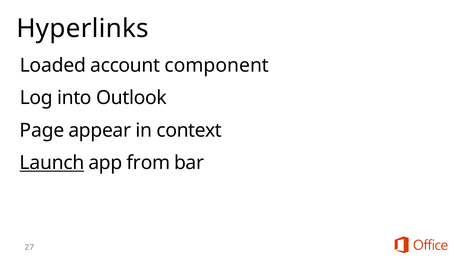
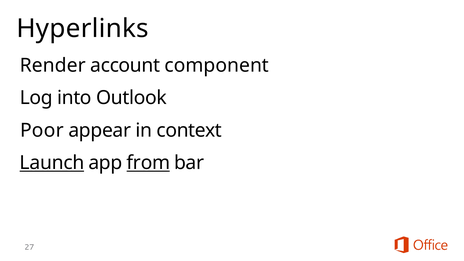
Loaded: Loaded -> Render (53, 65)
Page: Page -> Poor (42, 130)
from underline: none -> present (148, 163)
